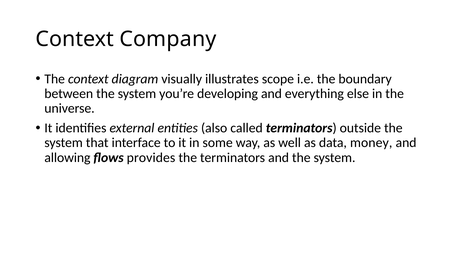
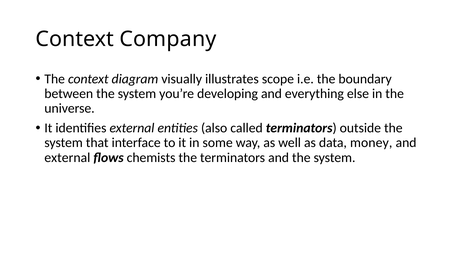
allowing: allowing -> external (67, 158)
provides: provides -> chemists (151, 158)
